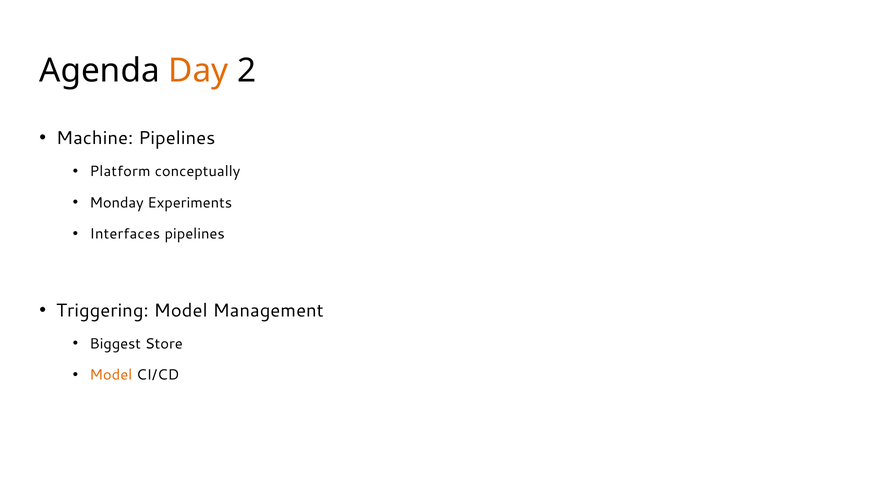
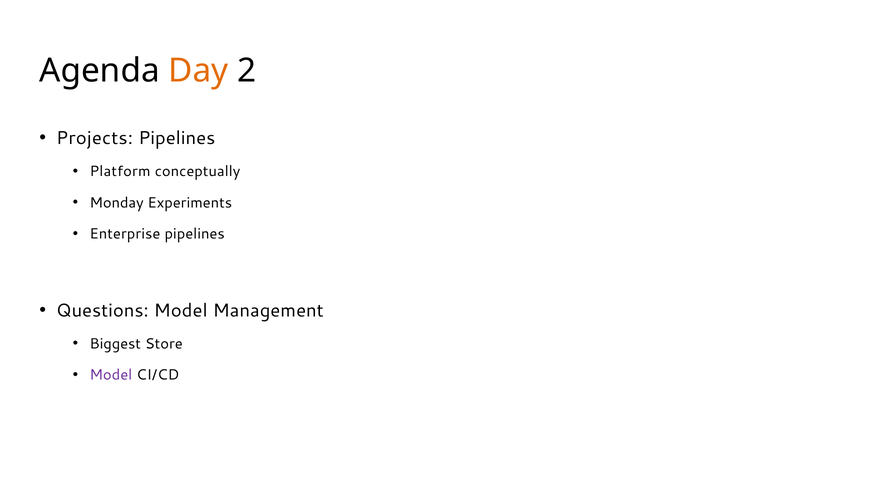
Machine: Machine -> Projects (95, 138)
Interfaces: Interfaces -> Enterprise (125, 234)
Triggering: Triggering -> Questions (102, 311)
Model colour: orange -> purple (111, 375)
